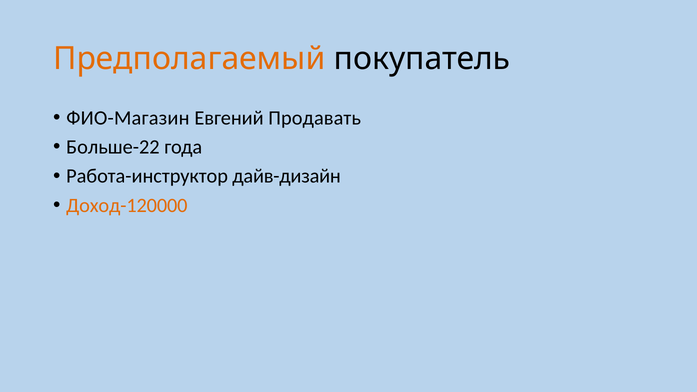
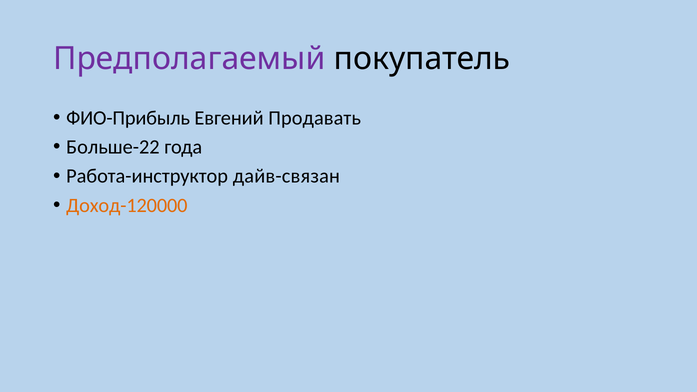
Предполагаемый colour: orange -> purple (189, 59)
ФИО-Магазин: ФИО-Магазин -> ФИО-Прибыль (128, 118)
дайв-дизайн: дайв-дизайн -> дайв-связан (286, 176)
